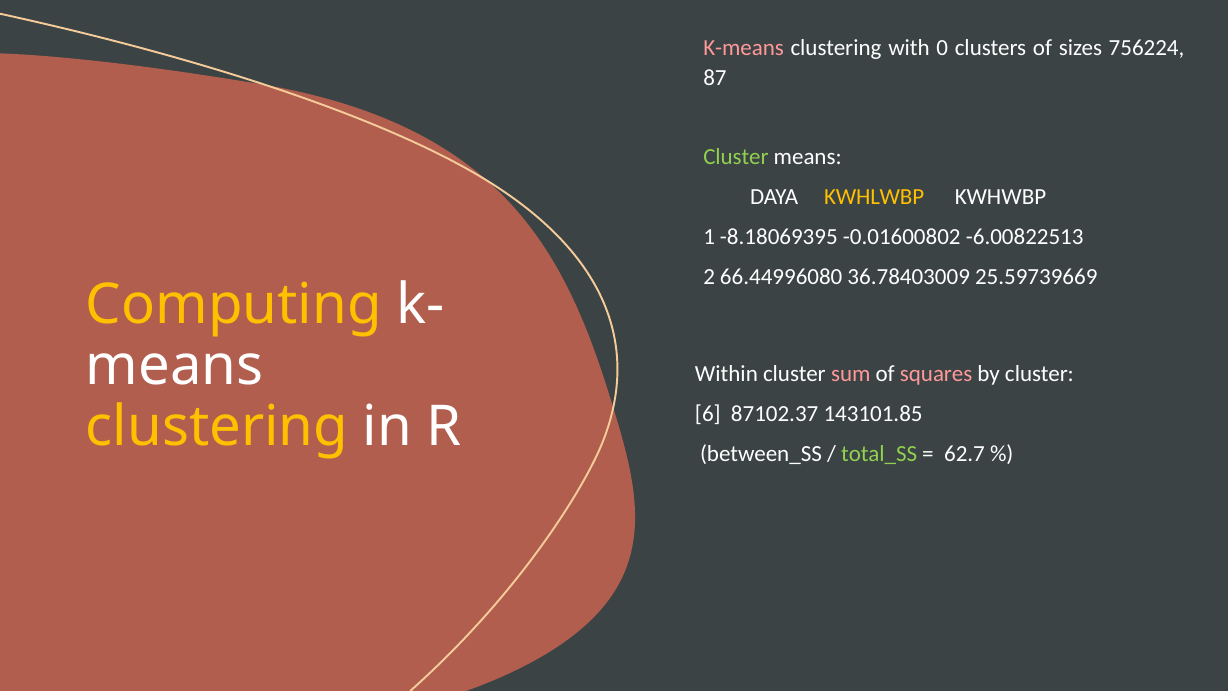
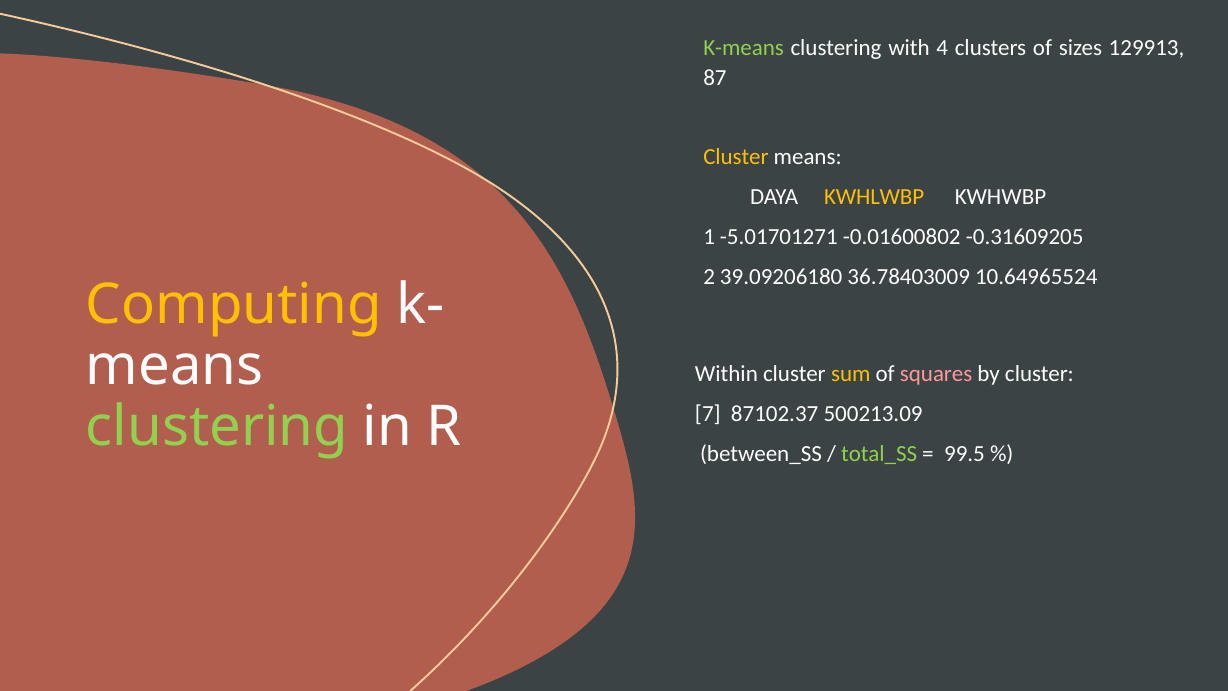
K-means colour: pink -> light green (744, 48)
0: 0 -> 4 (942, 48)
756224: 756224 -> 129913 (1147, 48)
Cluster colour: light green -> yellow (736, 157)
-8.18069395: -8.18069395 -> -5.01701271 (779, 237)
-6.00822513: -6.00822513 -> -0.31609205 (1025, 237)
66.44996080: 66.44996080 -> 39.09206180 (781, 276)
25.59739669: 25.59739669 -> 10.64965524 (1036, 276)
sum colour: pink -> yellow (851, 374)
6: 6 -> 7 (708, 414)
143101.85: 143101.85 -> 500213.09 (873, 414)
clustering colour: yellow -> light green (217, 426)
62.7: 62.7 -> 99.5 (964, 454)
